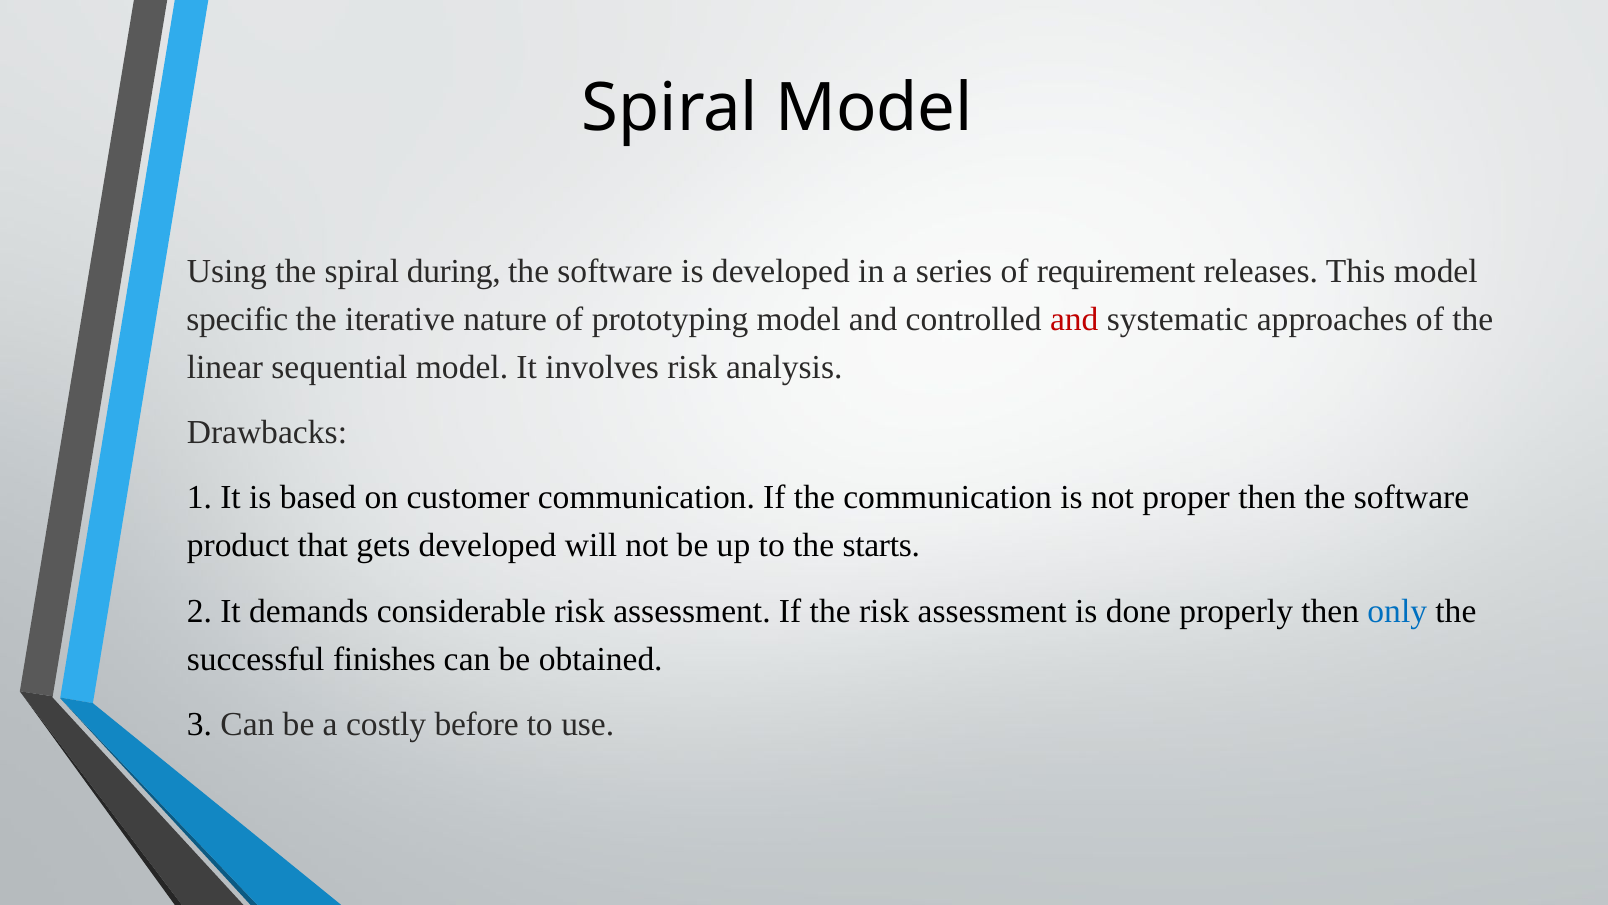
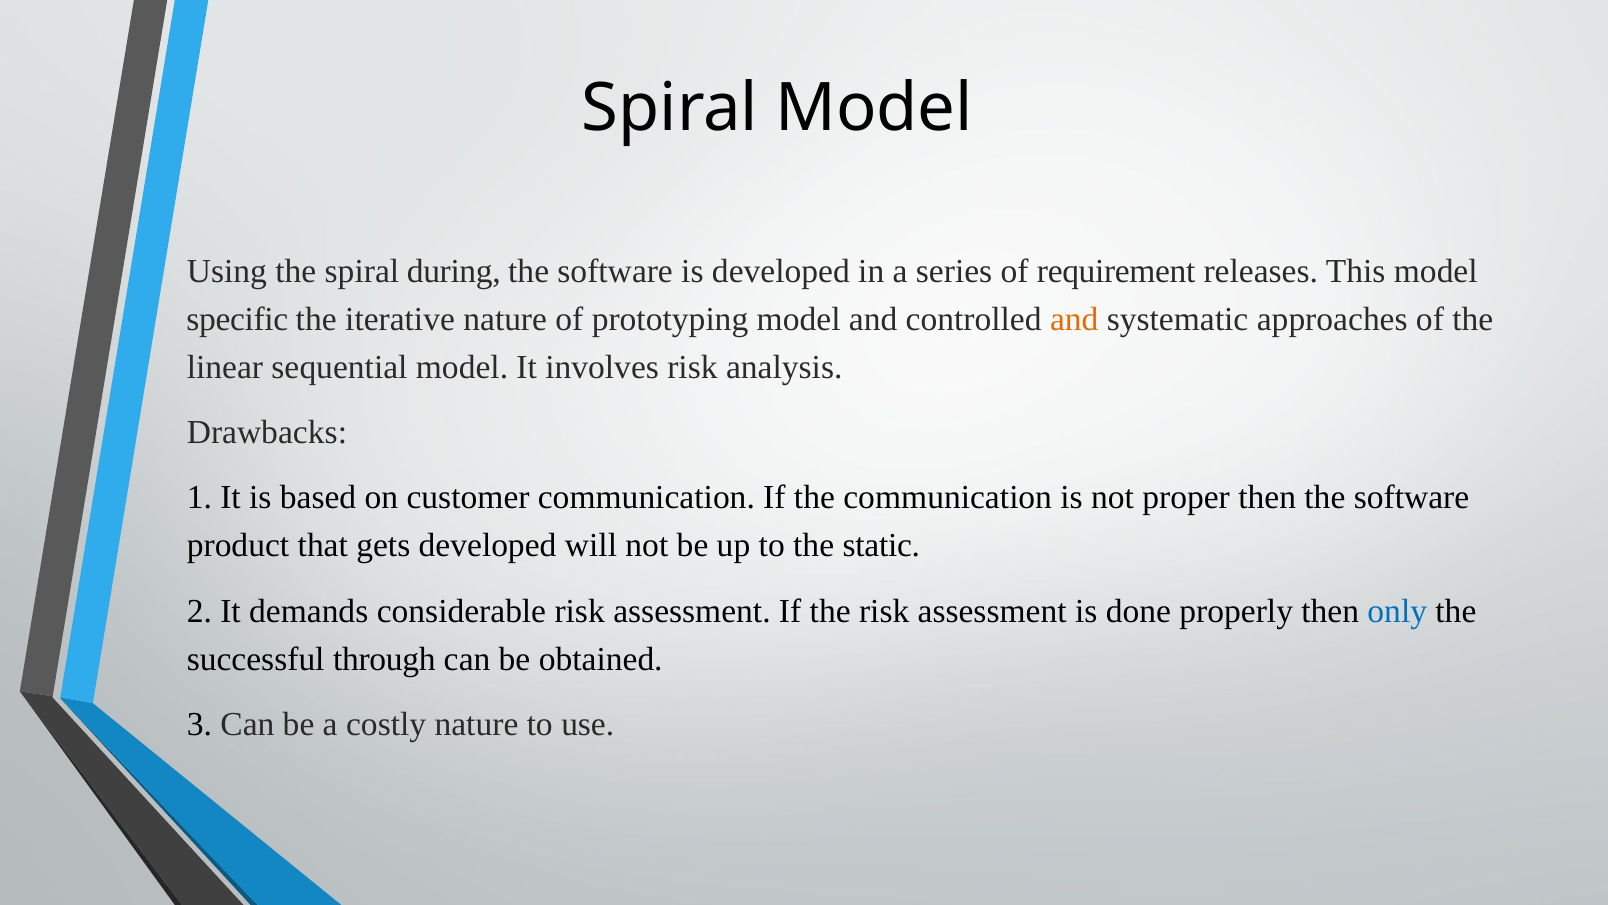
and colour: red -> orange (1074, 319)
starts: starts -> static (881, 546)
finishes: finishes -> through (384, 659)
costly before: before -> nature (476, 724)
